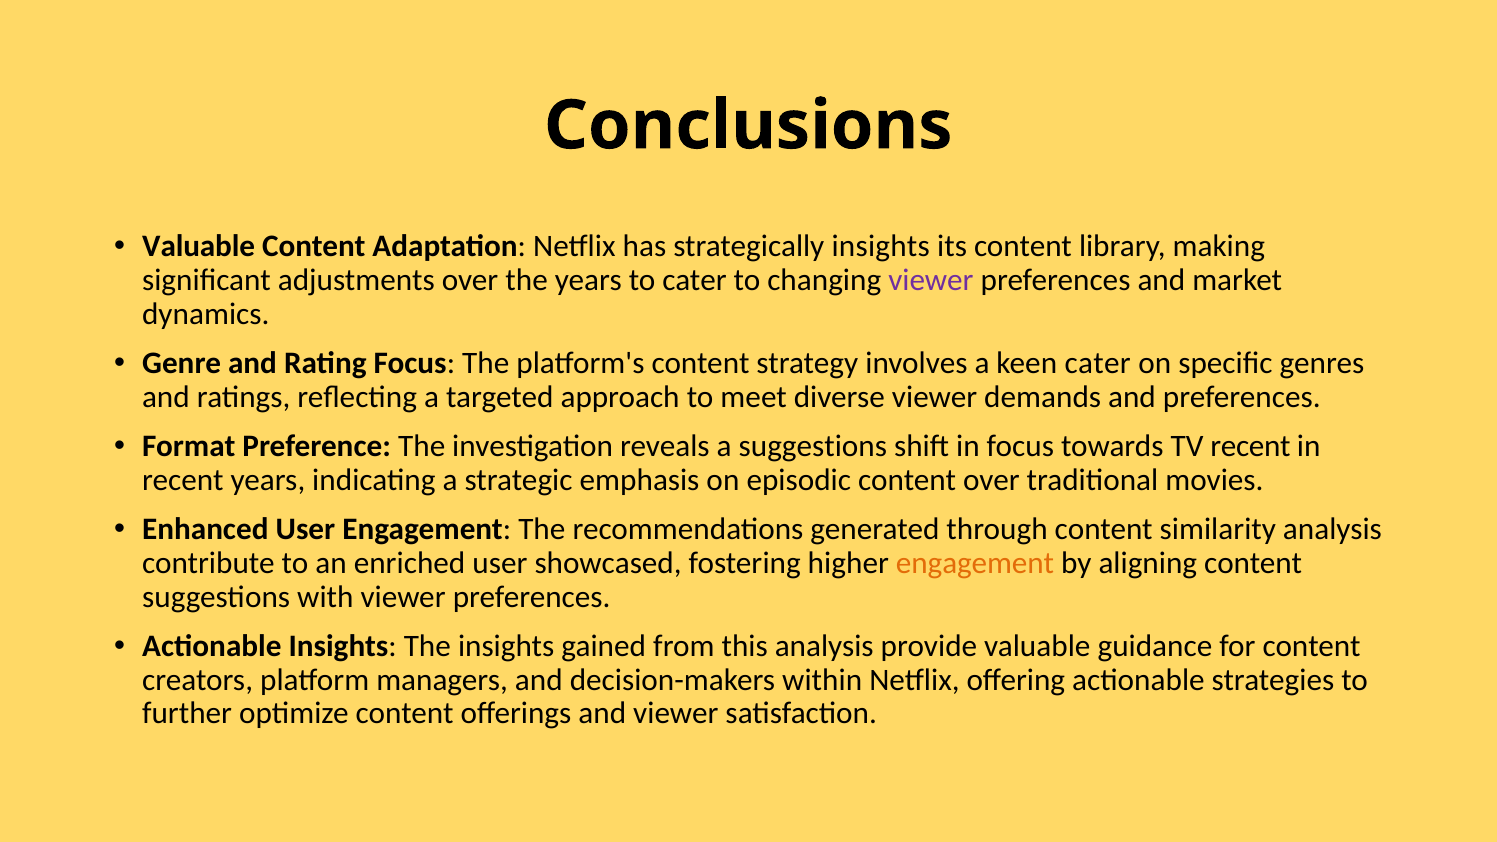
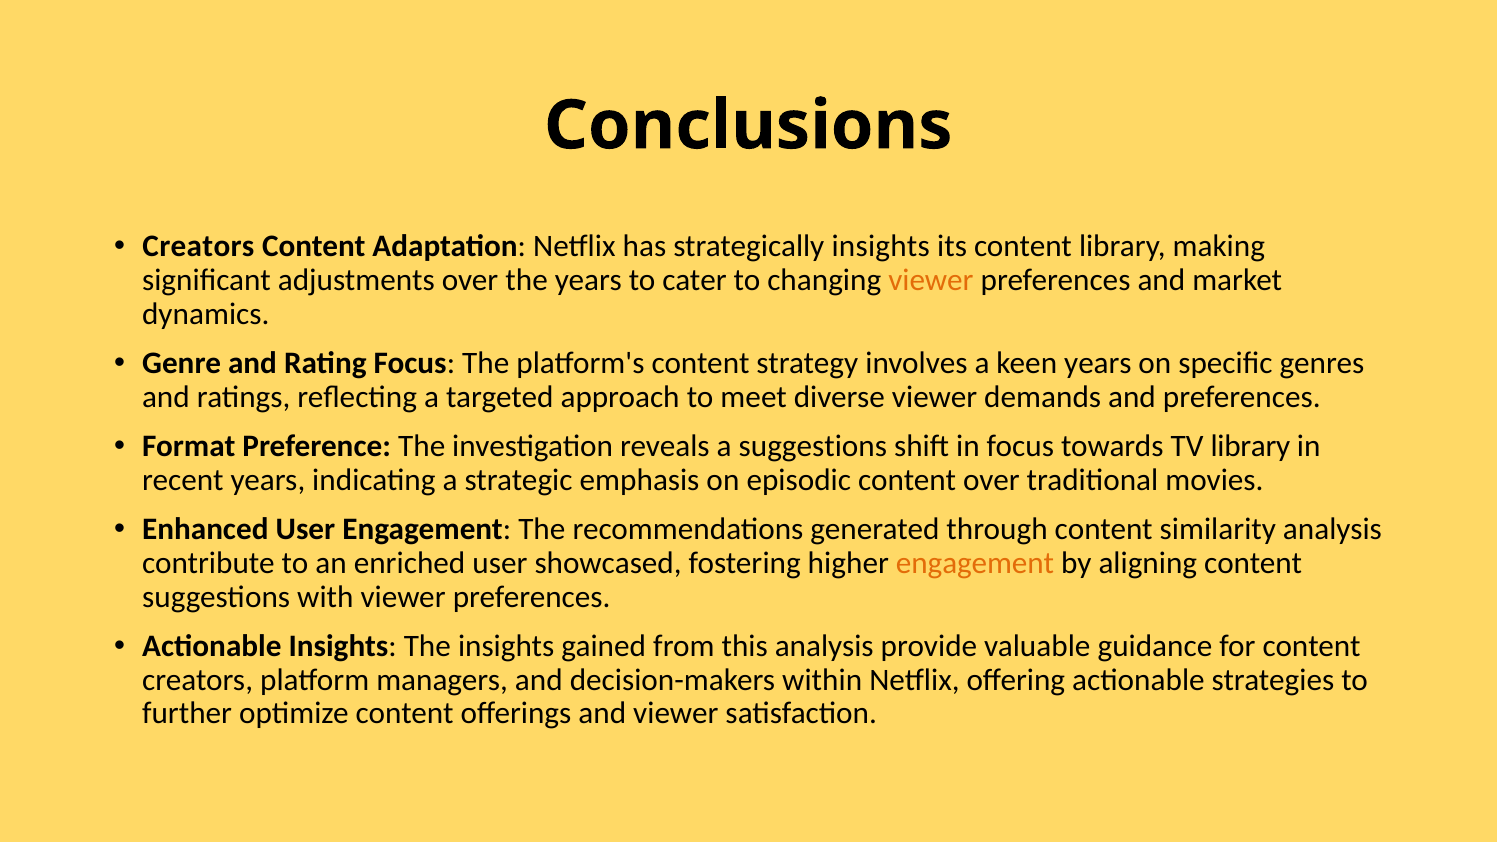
Valuable: Valuable -> Creators (198, 246)
viewer colour: purple -> orange (931, 280)
keen cater: cater -> years (1098, 363)
TV recent: recent -> library (1250, 446)
